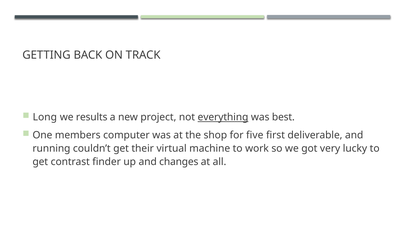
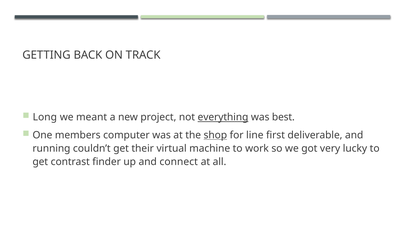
results: results -> meant (92, 117)
shop underline: none -> present (215, 135)
five: five -> line (255, 135)
changes: changes -> connect (179, 162)
